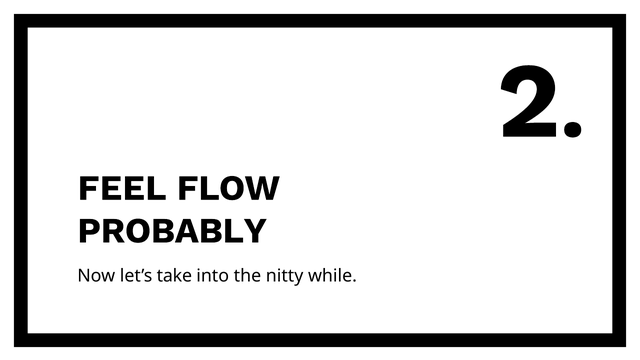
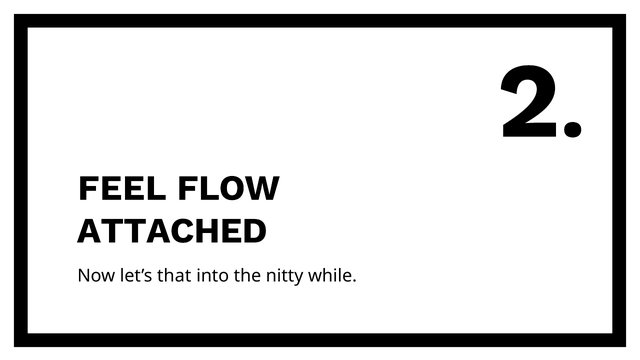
PROBABLY: PROBABLY -> ATTACHED (172, 231)
take: take -> that (174, 276)
